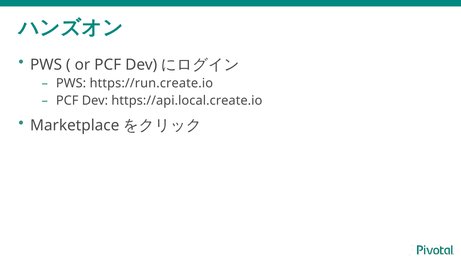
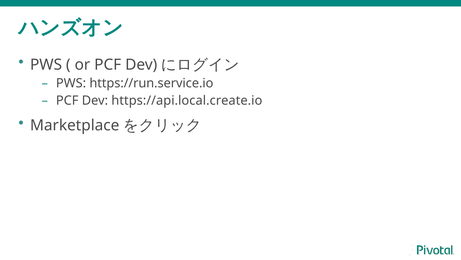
https://run.create.io: https://run.create.io -> https://run.service.io (151, 83)
